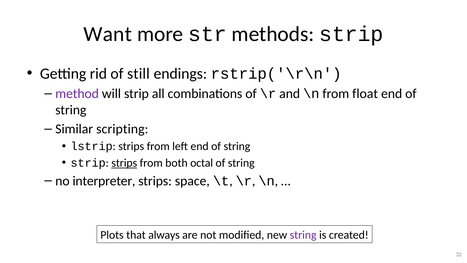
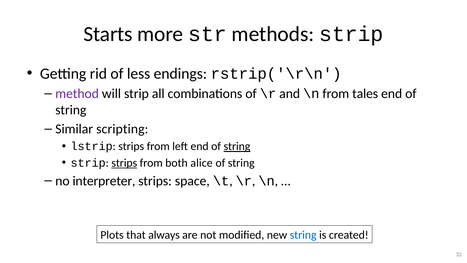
Want: Want -> Starts (108, 34)
still: still -> less (139, 73)
float: float -> tales (365, 94)
string underline: none -> present (237, 146)
octal: octal -> alice (202, 163)
string colour: purple -> blue (303, 235)
